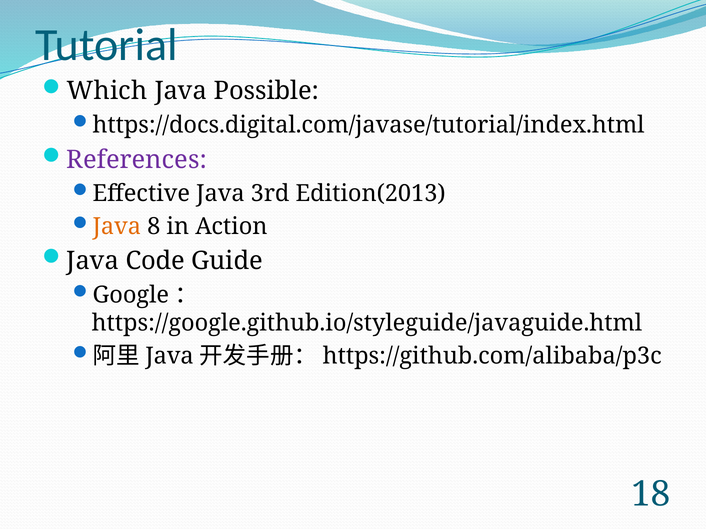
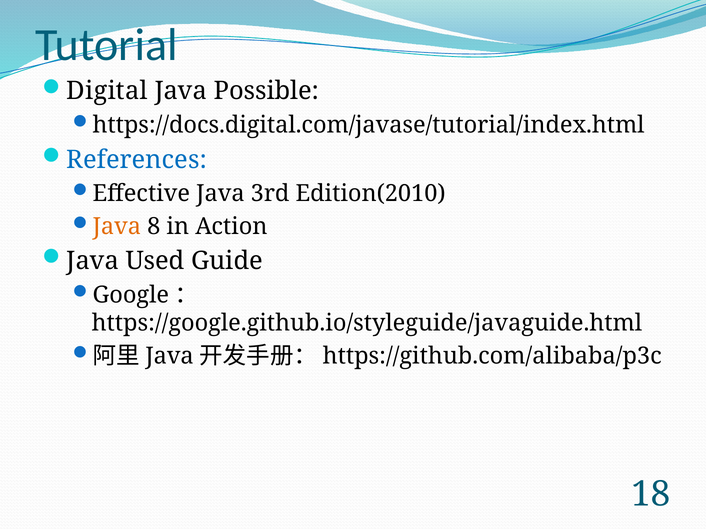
Which: Which -> Digital (107, 91)
References colour: purple -> blue (137, 160)
Edition(2013: Edition(2013 -> Edition(2010 (371, 194)
Code: Code -> Used (155, 261)
